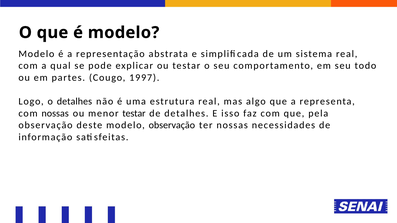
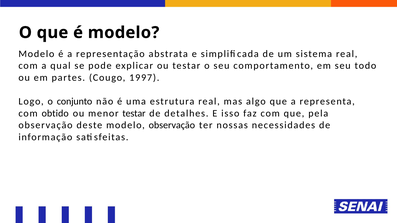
o detalhes: detalhes -> conjunto (75, 102)
com nossas: nossas -> obtido (55, 113)
